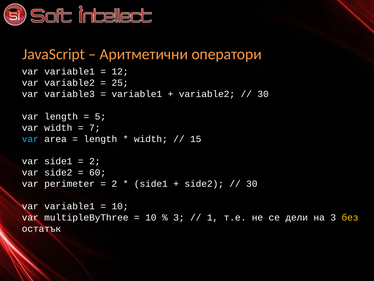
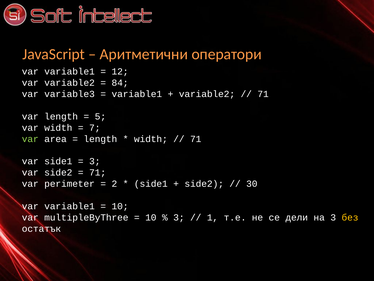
25: 25 -> 84 (120, 83)
30: 30 -> 71 (263, 94)
var colour: light blue -> light green (30, 139)
15: 15 -> 71 (196, 139)
2: 2 -> 3 (95, 161)
60: 60 -> 71 (98, 172)
